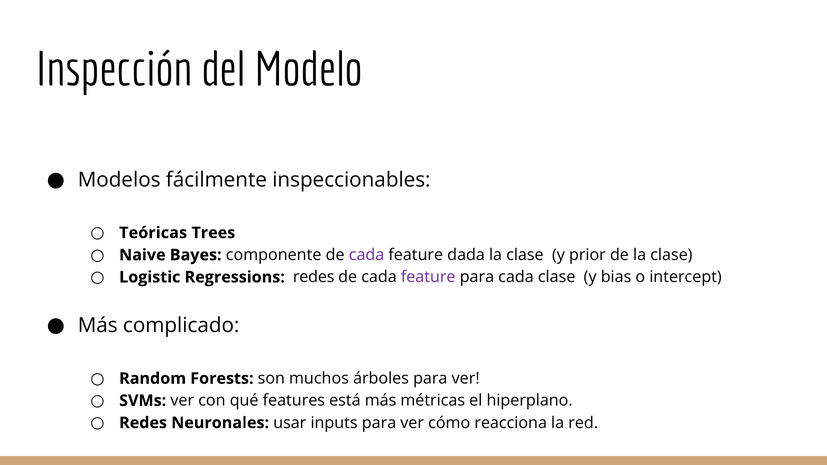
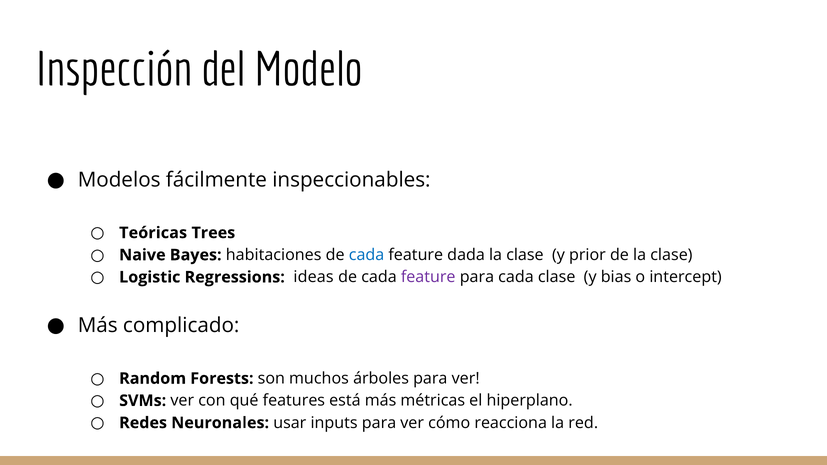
componente: componente -> habitaciones (274, 255)
cada colour: purple -> blue (366, 255)
Regressions redes: redes -> ideas (314, 277)
